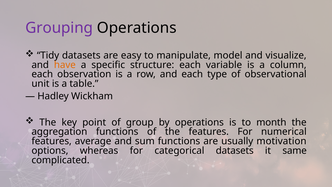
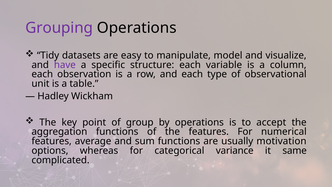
have colour: orange -> purple (65, 65)
month: month -> accept (271, 122)
categorical datasets: datasets -> variance (235, 150)
